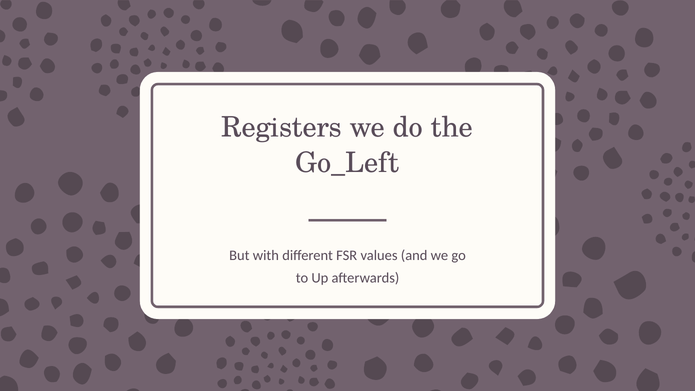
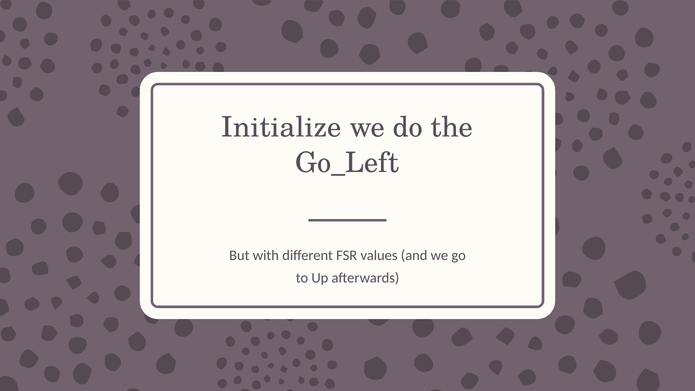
Registers: Registers -> Initialize (282, 128)
